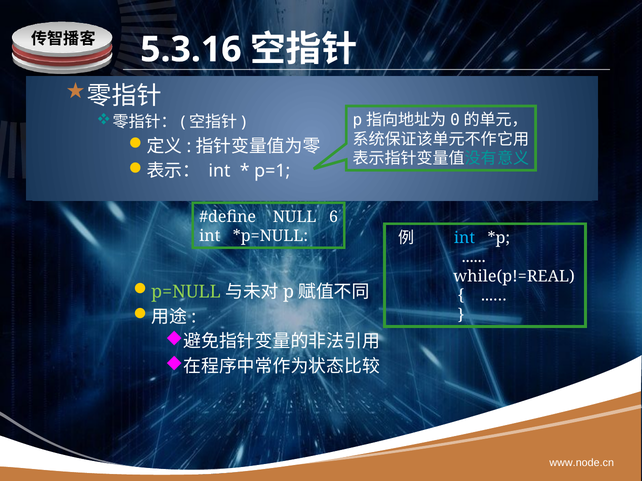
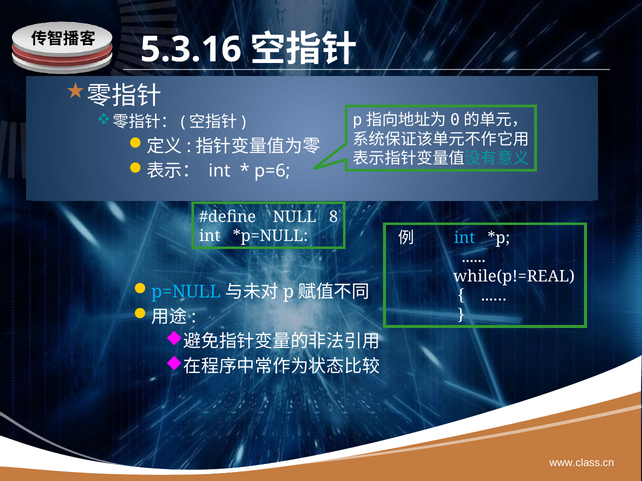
p=1: p=1 -> p=6 (272, 171)
6: 6 -> 8 (334, 217)
p=NULL colour: light green -> light blue (186, 292)
www.node.cn: www.node.cn -> www.class.cn (582, 463)
